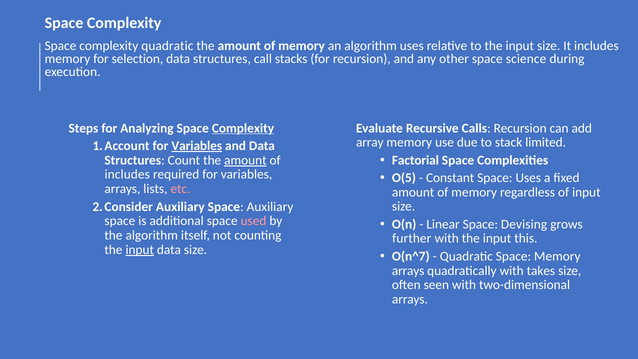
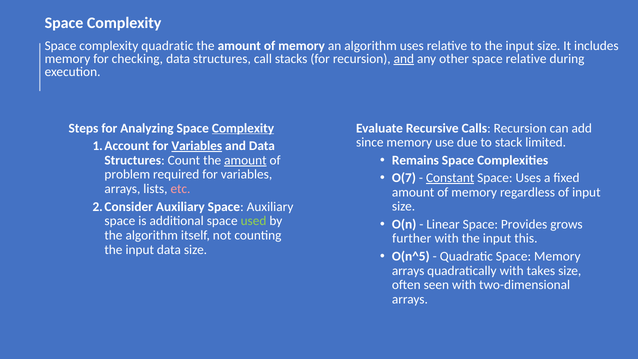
selection: selection -> checking (137, 59)
and underline: none -> present (404, 59)
space science: science -> relative (526, 59)
array: array -> since (370, 142)
Factorial: Factorial -> Remains (415, 160)
includes: includes -> problem (127, 175)
O(5: O(5 -> O(7 (404, 178)
Constant underline: none -> present (450, 178)
used colour: pink -> light green (254, 221)
Devising: Devising -> Provides (524, 224)
input underline: present -> none (140, 250)
O(n^7: O(n^7 -> O(n^5 (411, 256)
